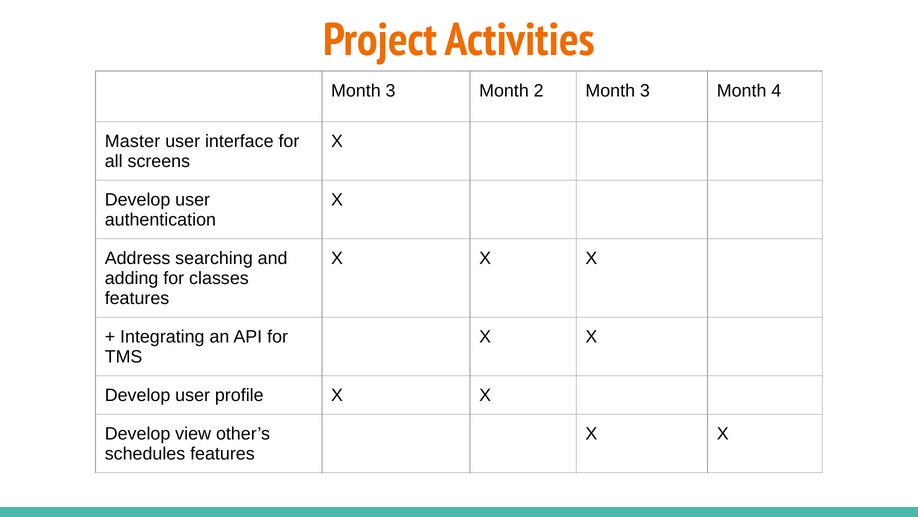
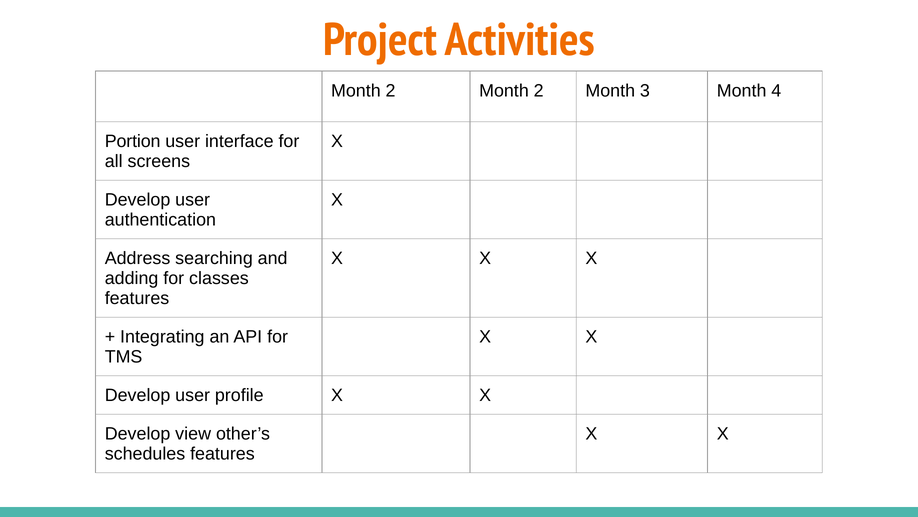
3: 3 -> 2 (391, 90)
Master: Master -> Portion (133, 141)
